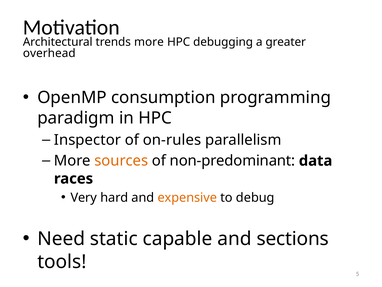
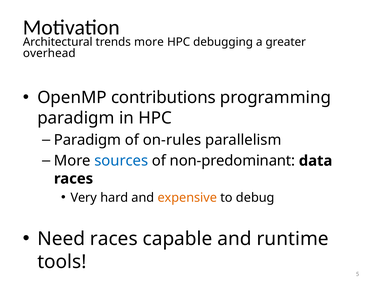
consumption: consumption -> contributions (163, 97)
Inspector: Inspector -> Paradigm (88, 140)
sources colour: orange -> blue (121, 161)
Need static: static -> races (114, 239)
sections: sections -> runtime (293, 239)
